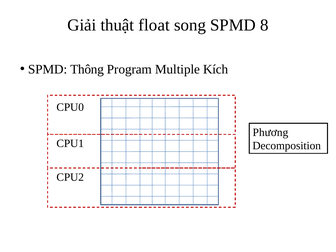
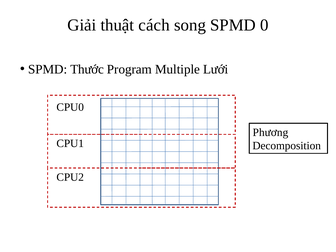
float: float -> cách (154, 25)
8: 8 -> 0 (264, 25)
Thông: Thông -> Thước (87, 69)
Kích: Kích -> Lưới (216, 69)
